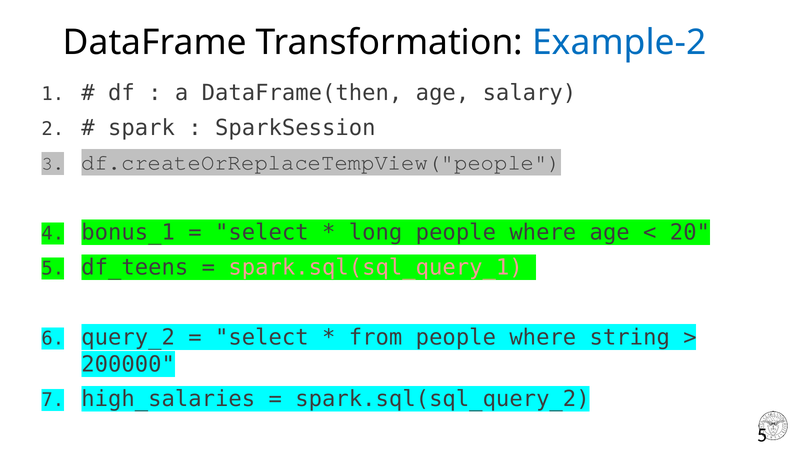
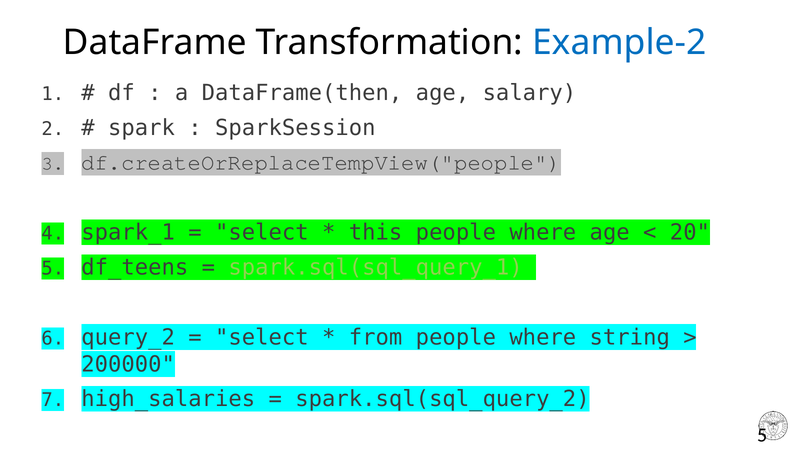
bonus_1: bonus_1 -> spark_1 (128, 233)
long: long -> this (376, 233)
spark.sql(sql_query_1 colour: pink -> light green (376, 268)
